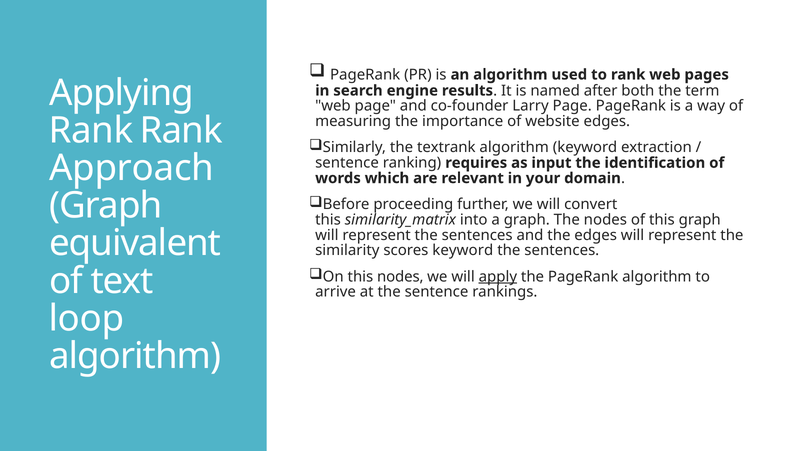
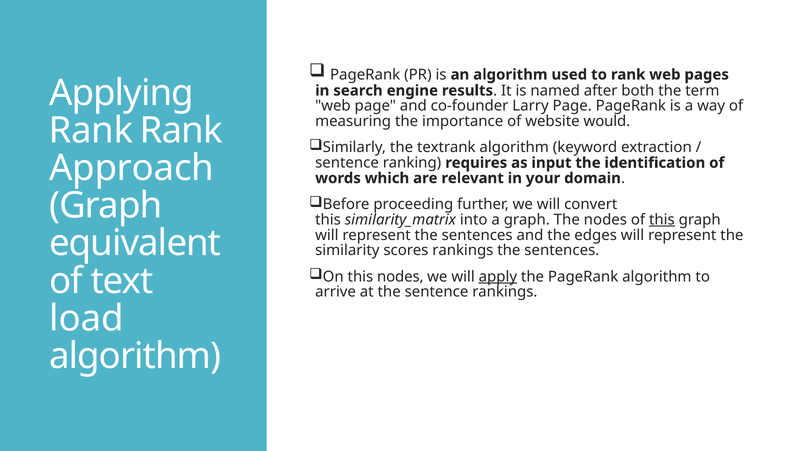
website edges: edges -> would (607, 121)
this underline: none -> present (662, 220)
scores keyword: keyword -> rankings (463, 250)
loop: loop -> load (86, 318)
